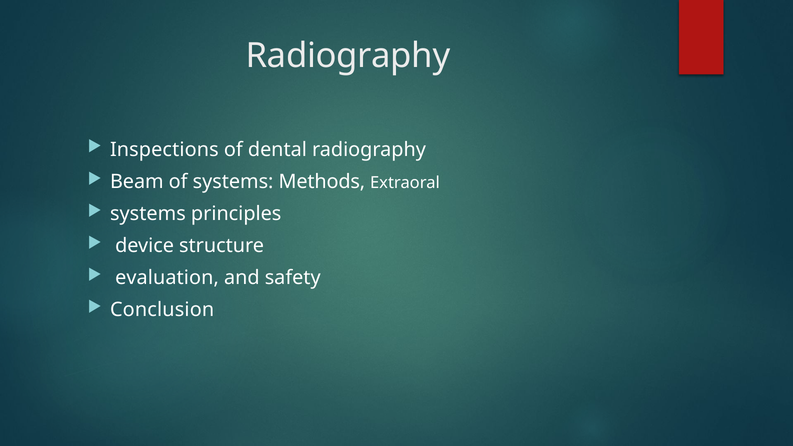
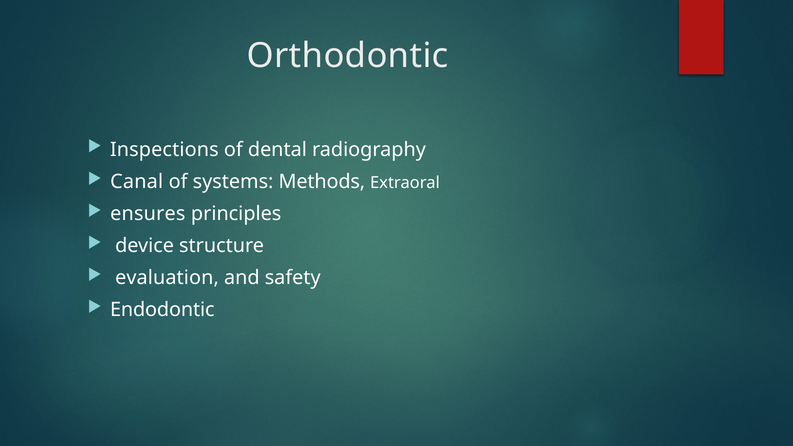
Radiography: Radiography -> Orthodontic (348, 56)
Beam: Beam -> Canal (137, 182)
systems: systems -> ensures (148, 214)
Conclusion: Conclusion -> Endodontic (162, 310)
